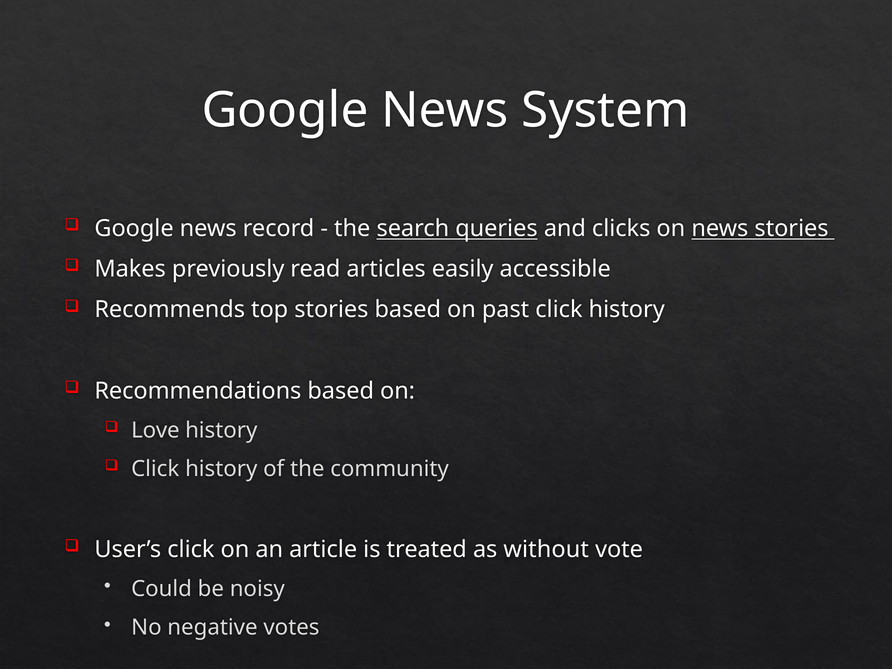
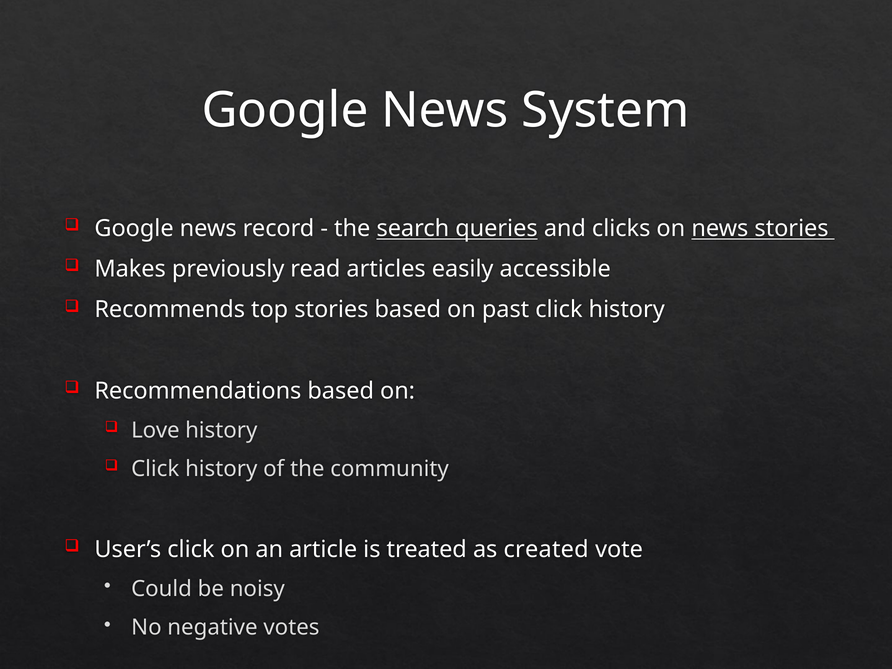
without: without -> created (546, 549)
